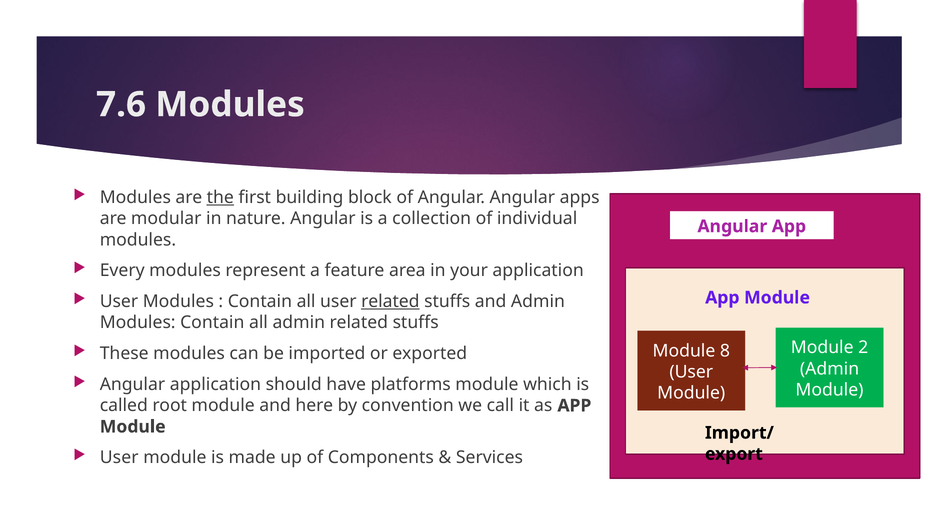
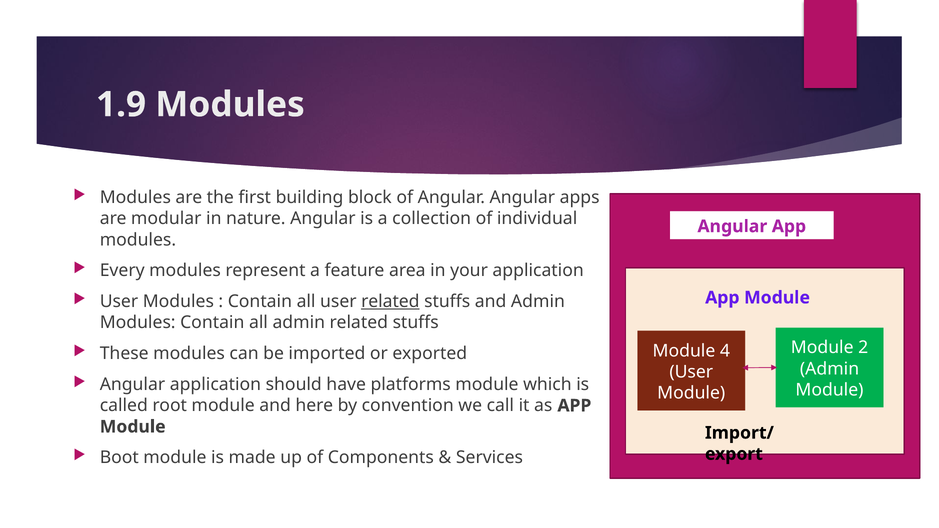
7.6: 7.6 -> 1.9 (121, 105)
the underline: present -> none (220, 198)
8: 8 -> 4 (725, 351)
User: User -> Boot (119, 458)
